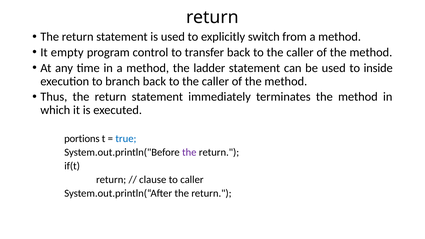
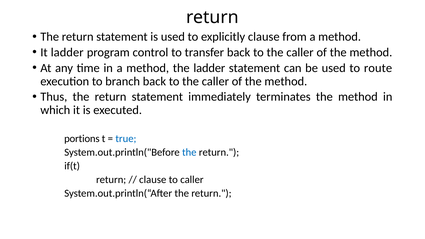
explicitly switch: switch -> clause (264, 37)
It empty: empty -> ladder (67, 52)
inside: inside -> route (378, 68)
the colour: purple -> blue (189, 152)
